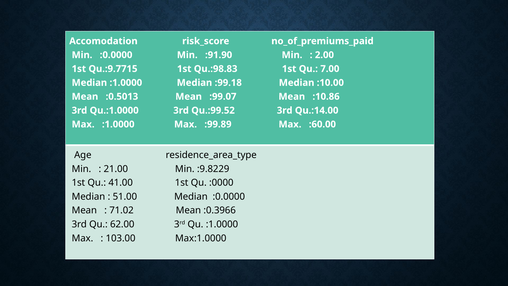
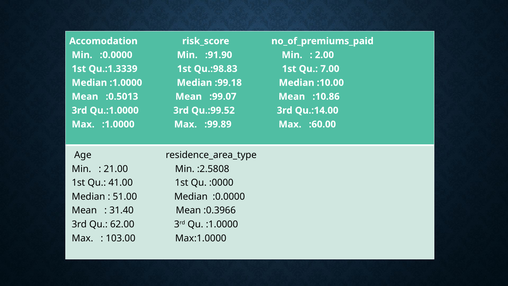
Qu.:9.7715: Qu.:9.7715 -> Qu.:1.3339 (113, 69)
:9.8229: :9.8229 -> :2.5808 (213, 169)
71.02: 71.02 -> 31.40 (122, 210)
